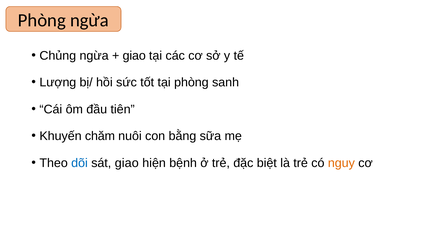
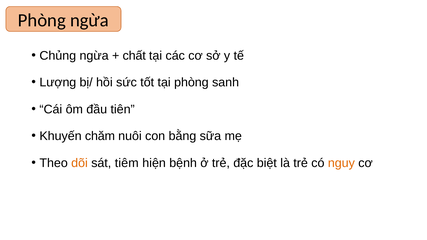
giao: giao -> chất (134, 56)
dõi colour: blue -> orange (80, 163)
sát giao: giao -> tiêm (127, 163)
